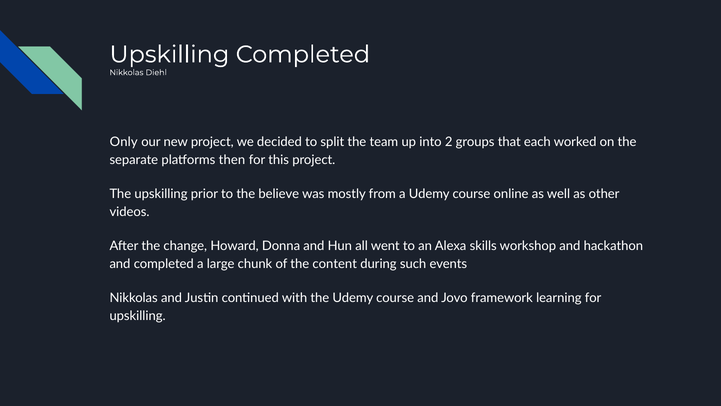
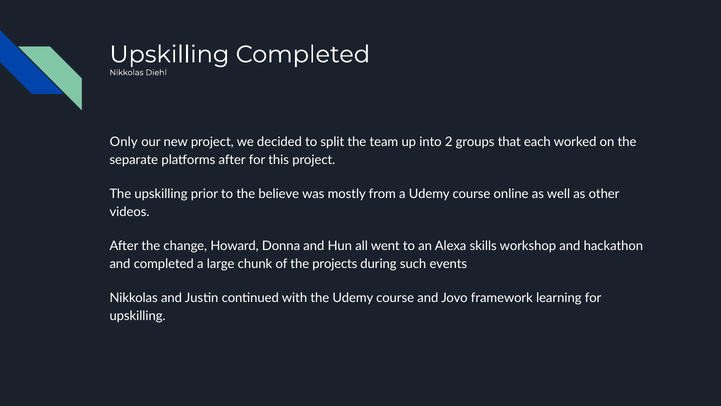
platforms then: then -> after (232, 160)
content: content -> projects (335, 264)
